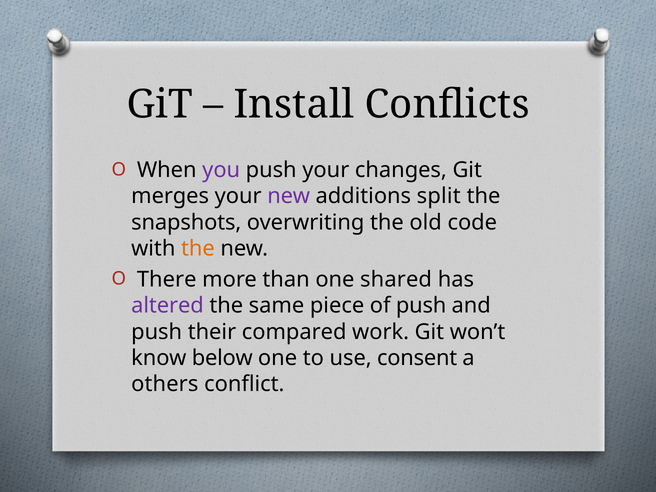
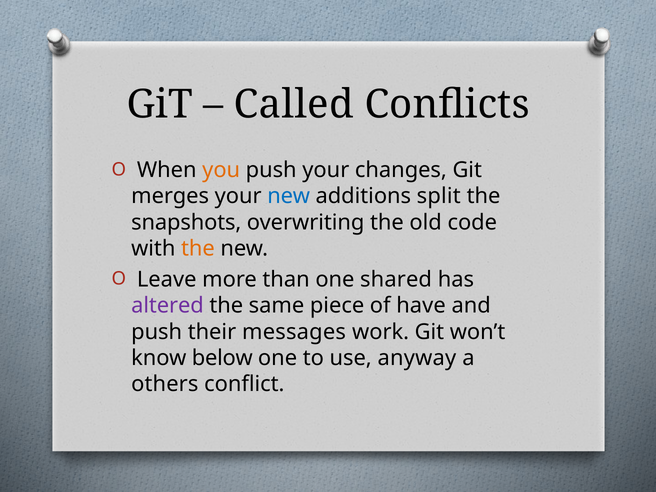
Install: Install -> Called (294, 105)
you colour: purple -> orange (221, 170)
new colour: purple -> blue (289, 196)
There: There -> Leave (167, 279)
of push: push -> have (421, 306)
compared: compared -> messages (294, 332)
consent: consent -> anyway (417, 358)
